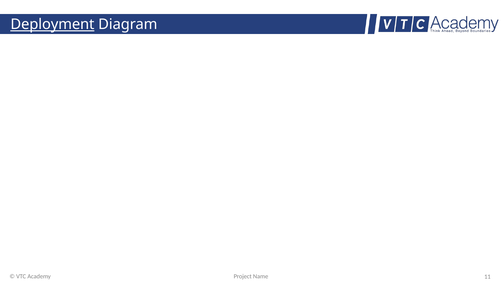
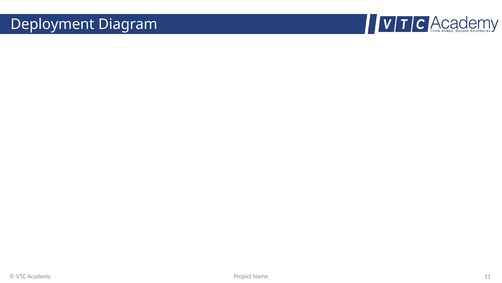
Deployment underline: present -> none (52, 24)
